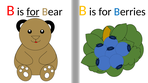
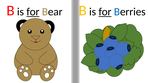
for underline: none -> present (105, 12)
